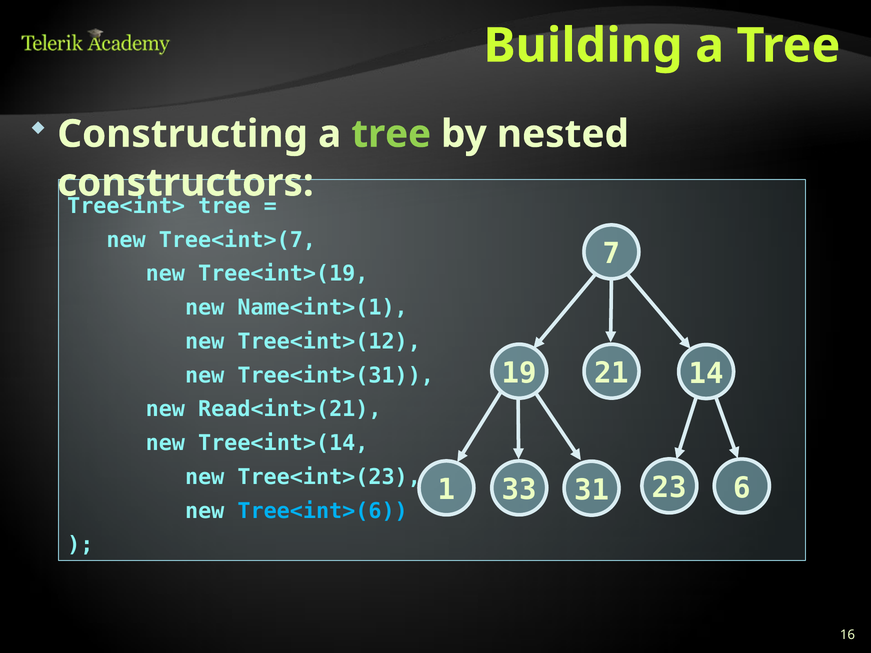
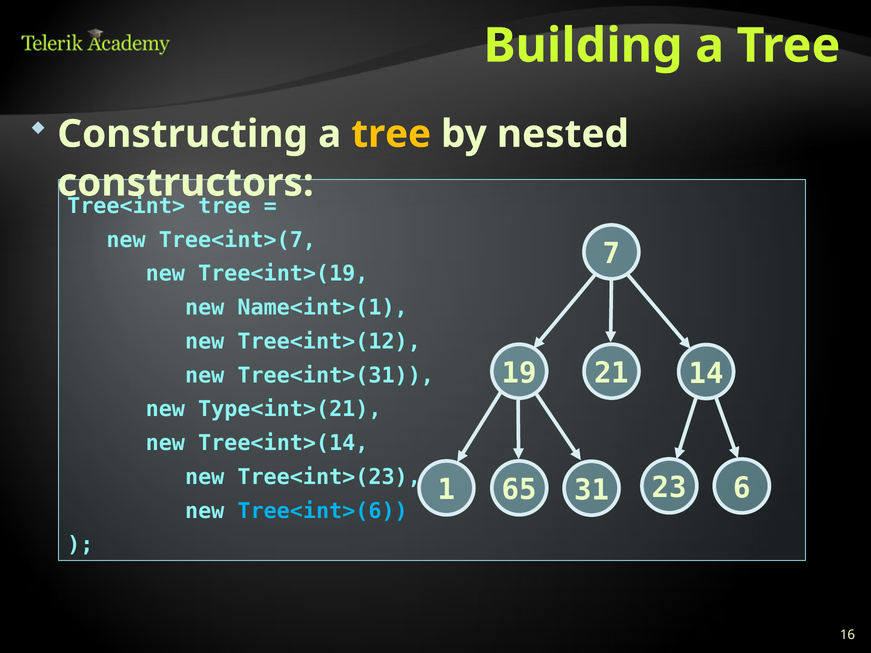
tree colour: light green -> yellow (391, 134)
Read<int>(21: Read<int>(21 -> Type<int>(21 (290, 409)
33: 33 -> 65 (519, 490)
